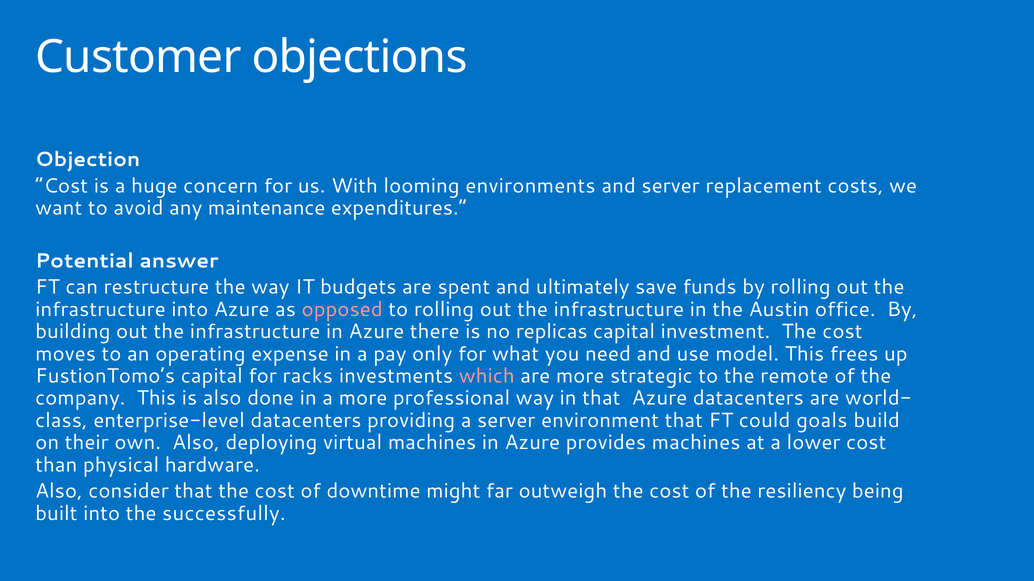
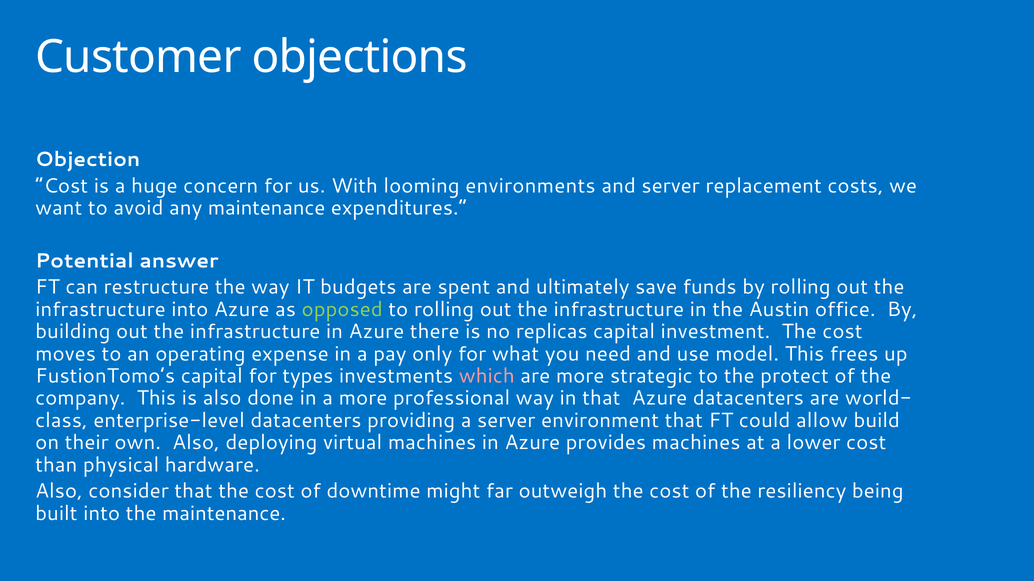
opposed colour: pink -> light green (342, 310)
racks: racks -> types (308, 376)
remote: remote -> protect (795, 376)
goals: goals -> allow (822, 421)
the successfully: successfully -> maintenance (224, 514)
